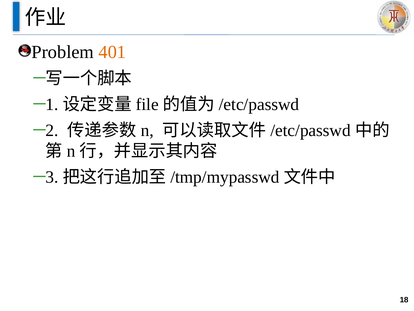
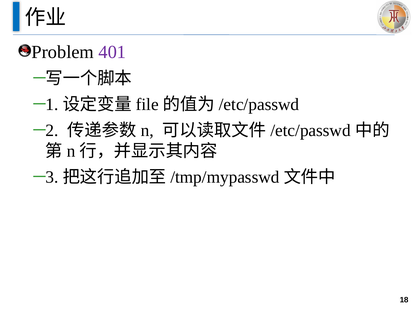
401 colour: orange -> purple (112, 52)
